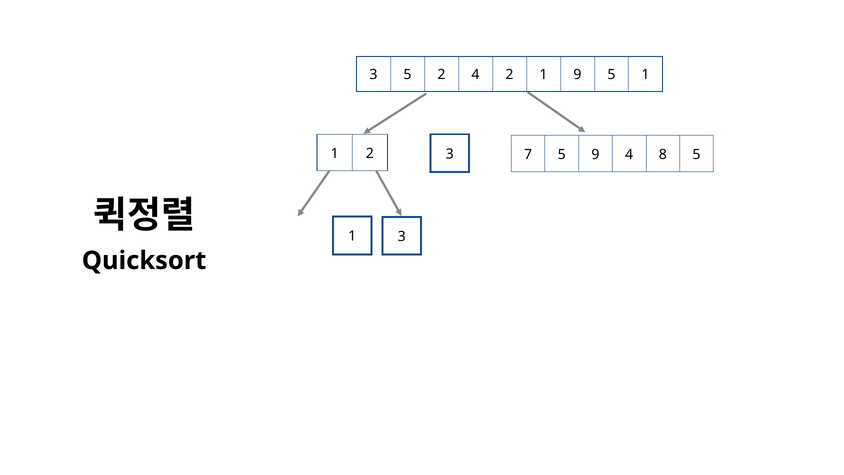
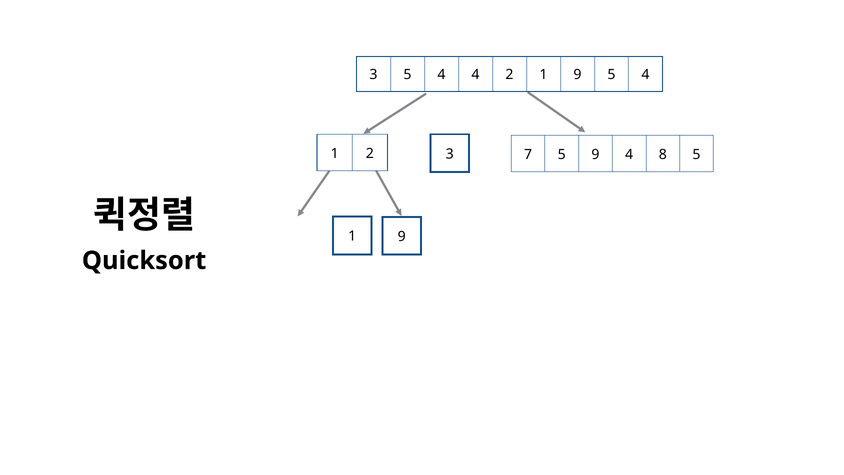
3 5 2: 2 -> 4 (441, 75)
9 5 1: 1 -> 4 (645, 75)
3: 3 -> 9 (402, 236)
